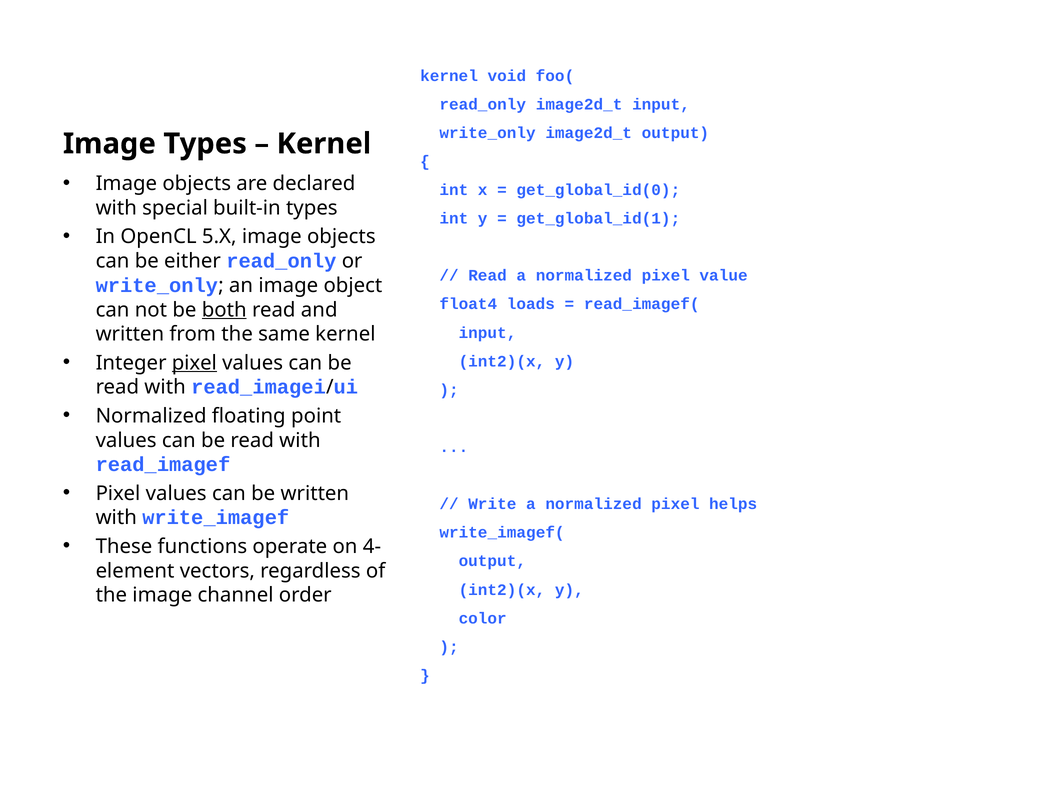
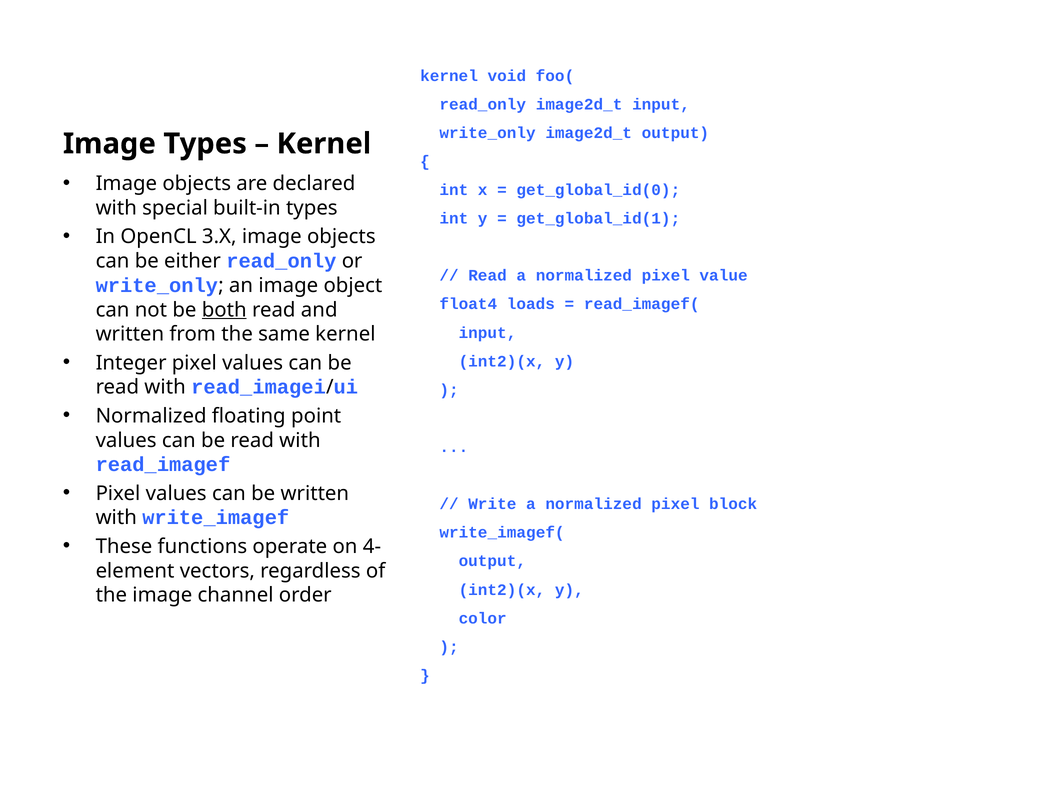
5.X: 5.X -> 3.X (219, 236)
pixel underline: present -> none (194, 363)
helps: helps -> block (733, 504)
